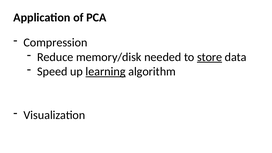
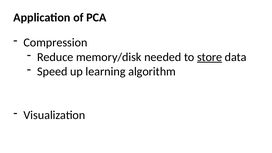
learning underline: present -> none (106, 72)
